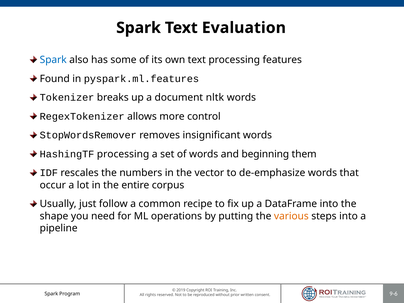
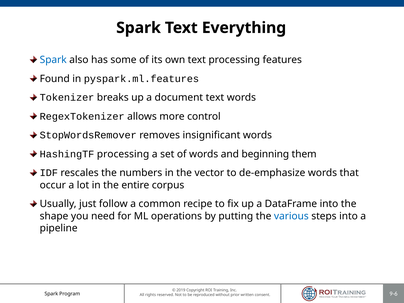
Evaluation: Evaluation -> Everything (244, 28)
document nltk: nltk -> text (215, 98)
various colour: orange -> blue (291, 216)
